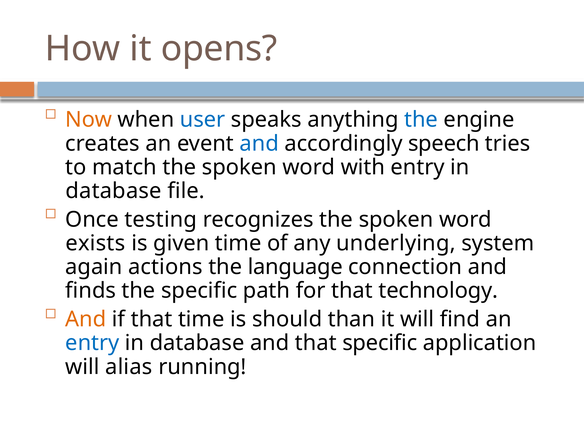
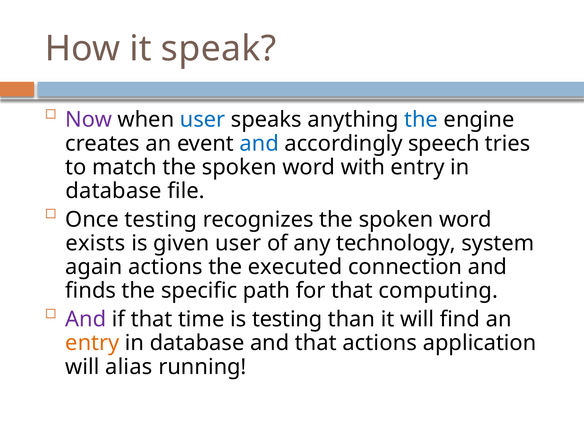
opens: opens -> speak (219, 49)
Now colour: orange -> purple (89, 120)
given time: time -> user (238, 243)
underlying: underlying -> technology (396, 243)
language: language -> executed (295, 267)
technology: technology -> computing (438, 291)
And colour: orange -> purple (86, 319)
is should: should -> testing (287, 319)
entry colour: blue -> orange (92, 343)
that specific: specific -> actions (380, 343)
